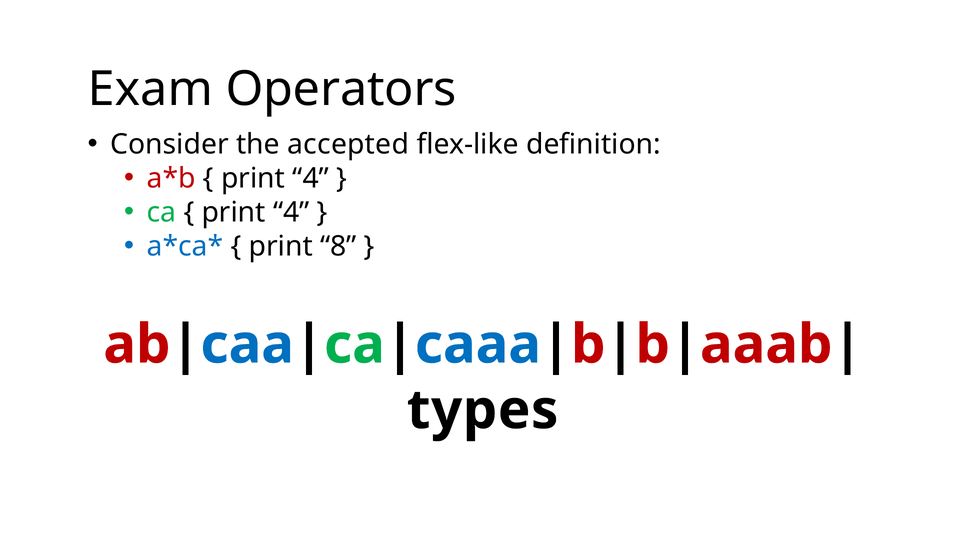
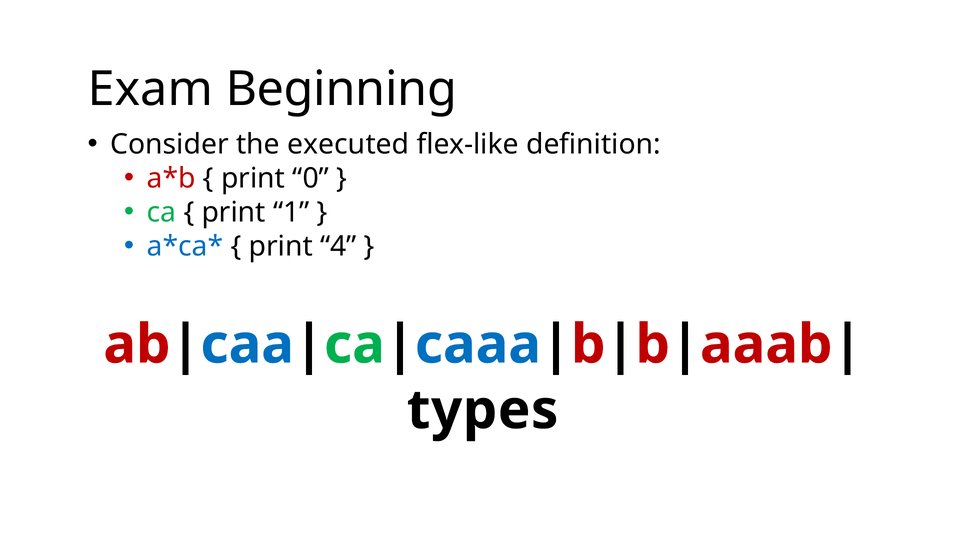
Operators: Operators -> Beginning (341, 89)
accepted: accepted -> executed (348, 144)
4: 4 -> 0 (311, 178)
4: 4 -> 1 (291, 212)
8: 8 -> 4 (338, 246)
